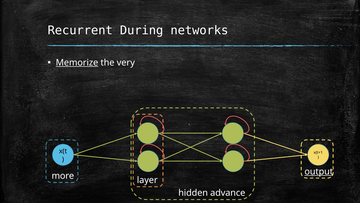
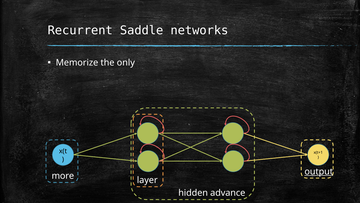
During: During -> Saddle (142, 30)
Memorize underline: present -> none (77, 62)
very: very -> only (126, 62)
